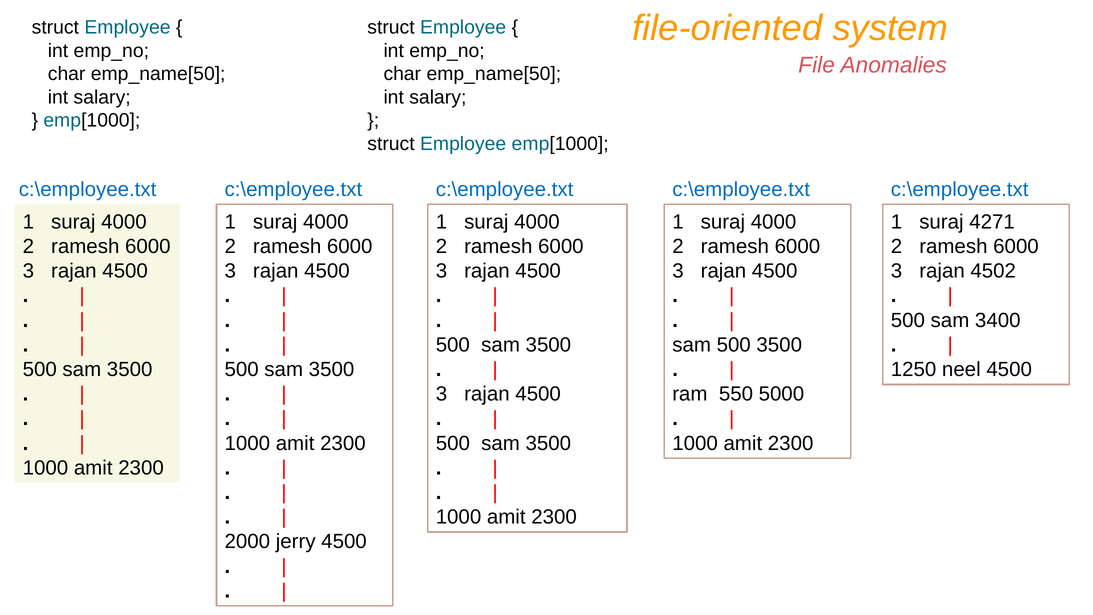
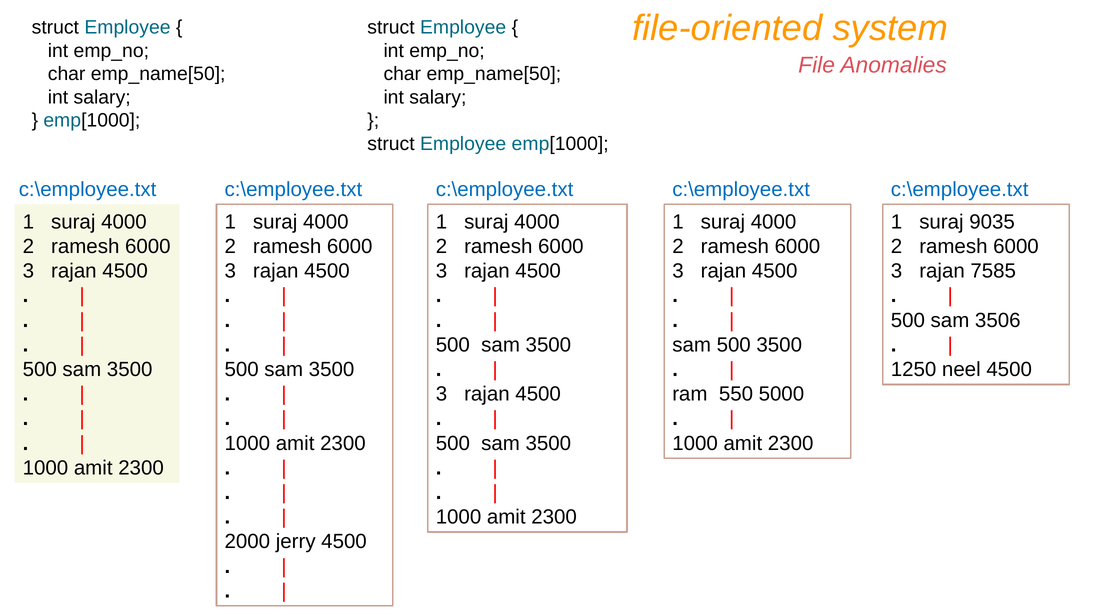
4271: 4271 -> 9035 (992, 222)
4502: 4502 -> 7585 (993, 271)
3400: 3400 -> 3506 (998, 320)
